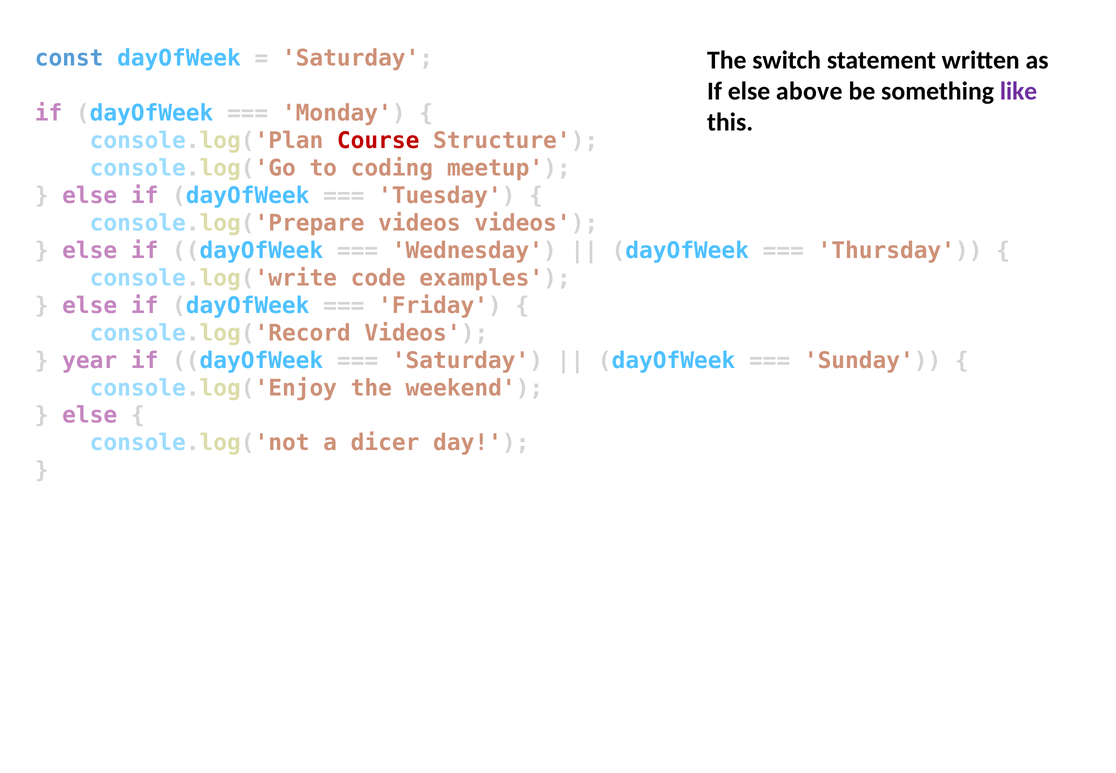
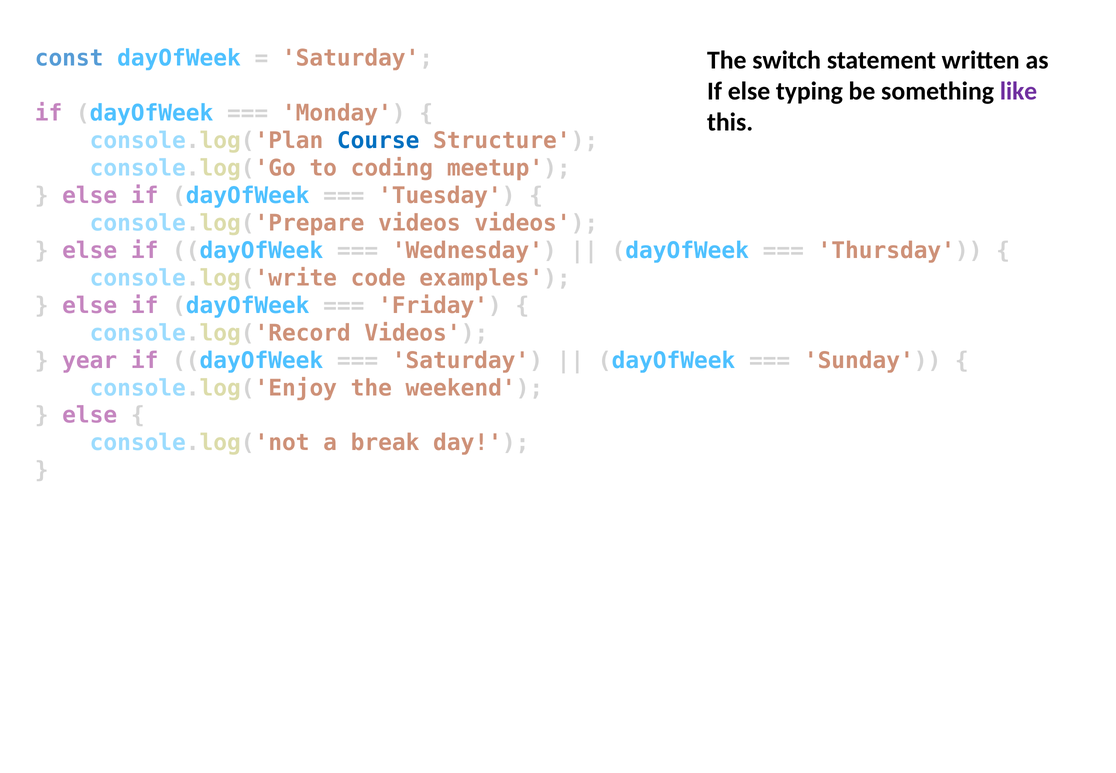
above: above -> typing (809, 91)
Course colour: red -> blue (378, 141)
dicer: dicer -> break (385, 443)
